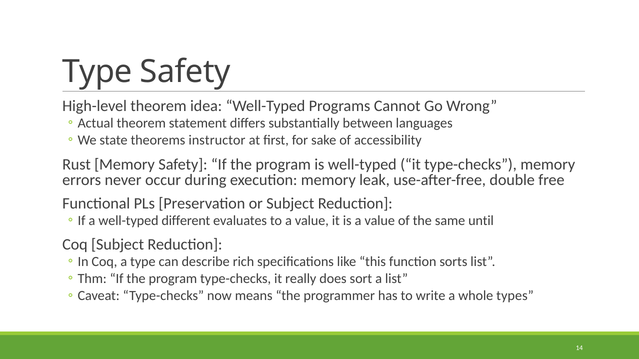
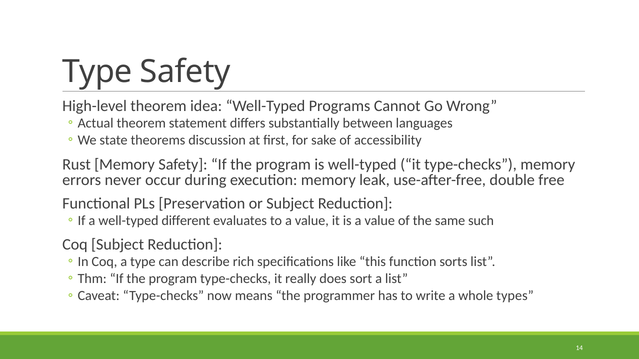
instructor: instructor -> discussion (217, 140)
until: until -> such (481, 221)
